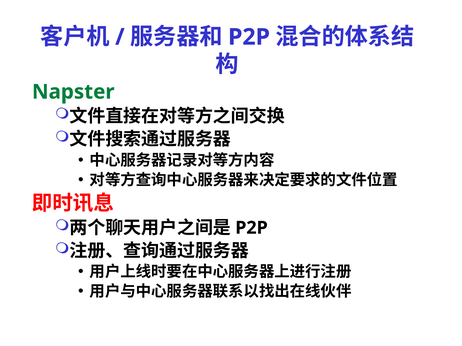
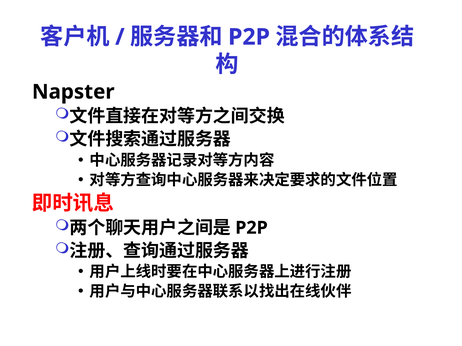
Napster colour: green -> black (73, 92)
